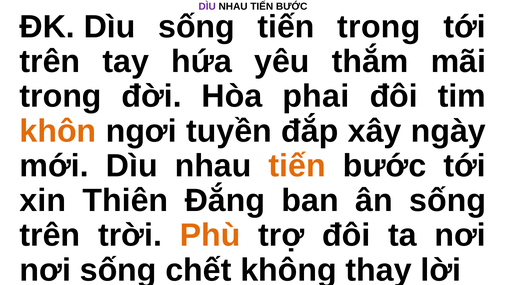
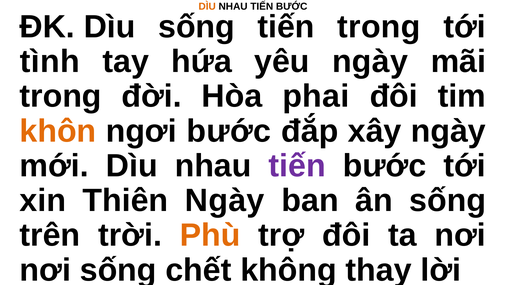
DÌU colour: purple -> orange (207, 6)
trên: trên -> tình (50, 62)
yêu thắm: thắm -> ngày (370, 62)
ngơi tuyền: tuyền -> bước (229, 131)
tiến colour: orange -> purple (297, 166)
Thiên Đắng: Đắng -> Ngày (225, 200)
